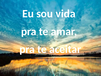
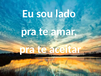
vida: vida -> lado (66, 14)
